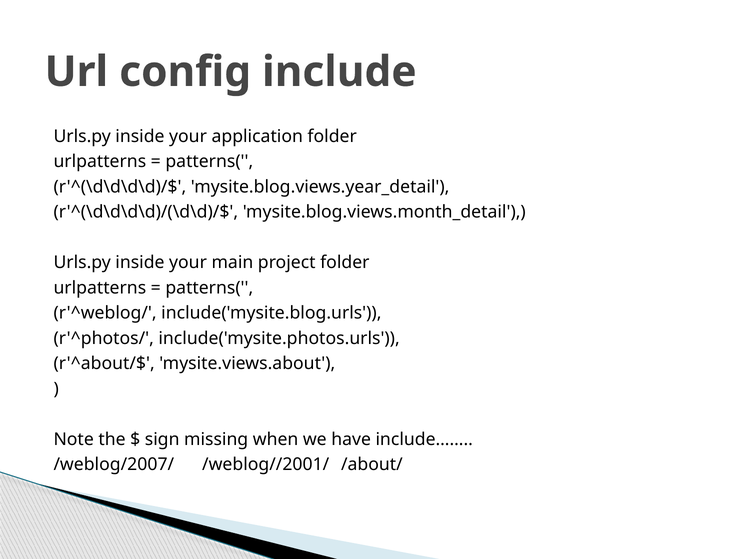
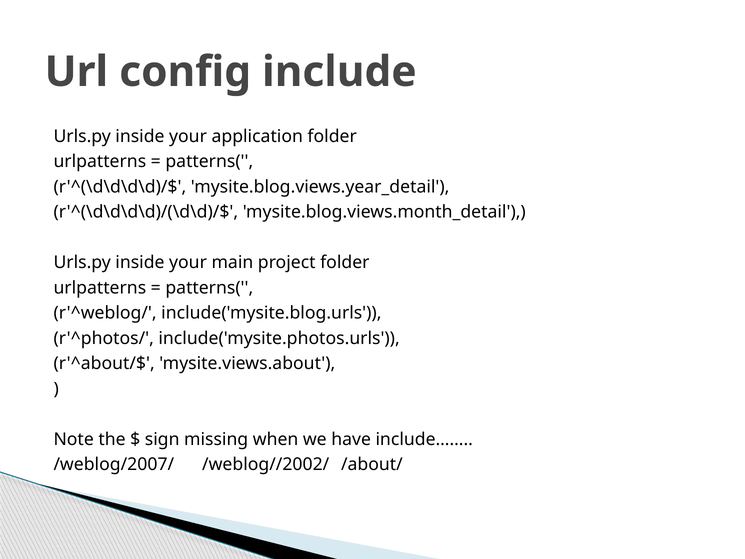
/weblog//2001/: /weblog//2001/ -> /weblog//2002/ (266, 464)
